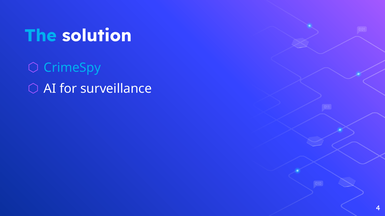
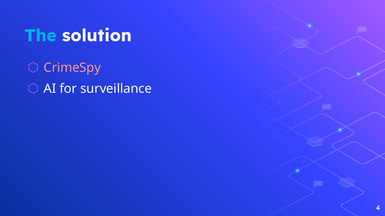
CrimeSpy colour: light blue -> pink (72, 68)
